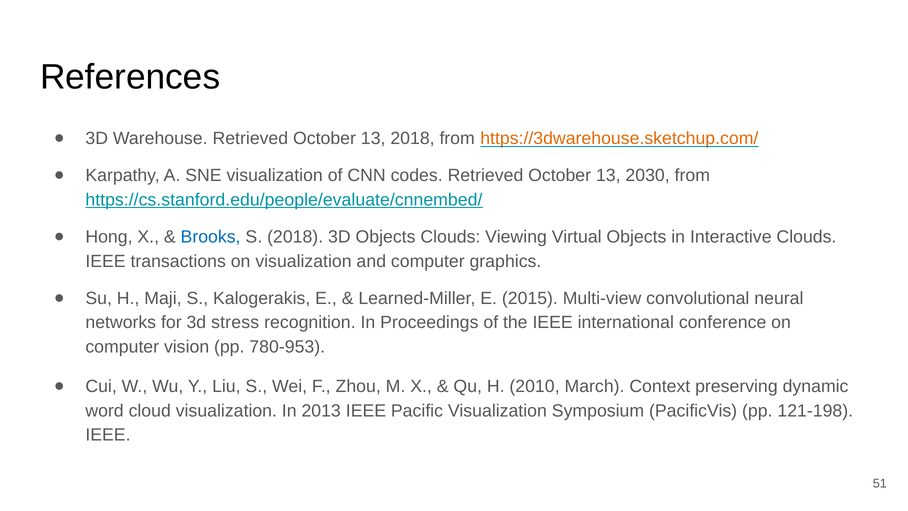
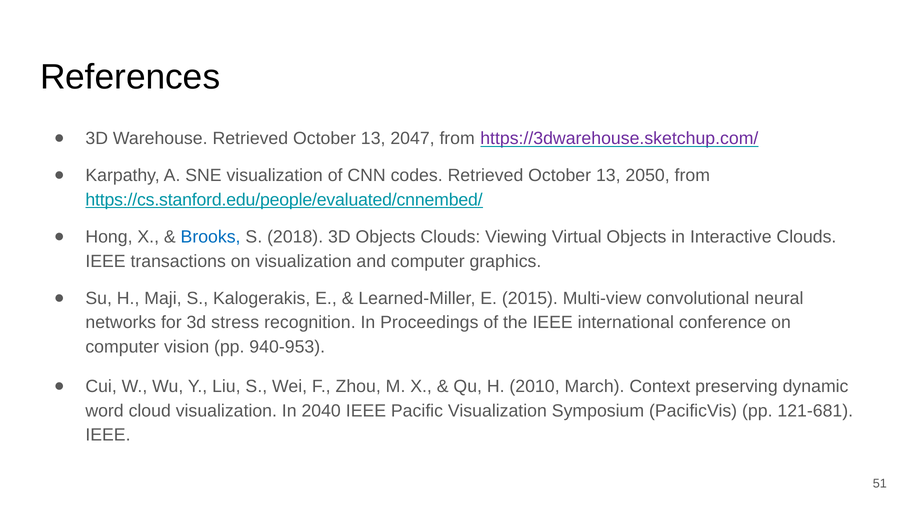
13 2018: 2018 -> 2047 (413, 138)
https://3dwarehouse.sketchup.com/ colour: orange -> purple (619, 138)
2030: 2030 -> 2050 (648, 175)
https://cs.stanford.edu/people/evaluate/cnnembed/: https://cs.stanford.edu/people/evaluate/cnnembed/ -> https://cs.stanford.edu/people/evaluated/cnnembed/ (284, 200)
780-953: 780-953 -> 940-953 (287, 347)
2013: 2013 -> 2040 (321, 411)
121-198: 121-198 -> 121-681 (815, 411)
